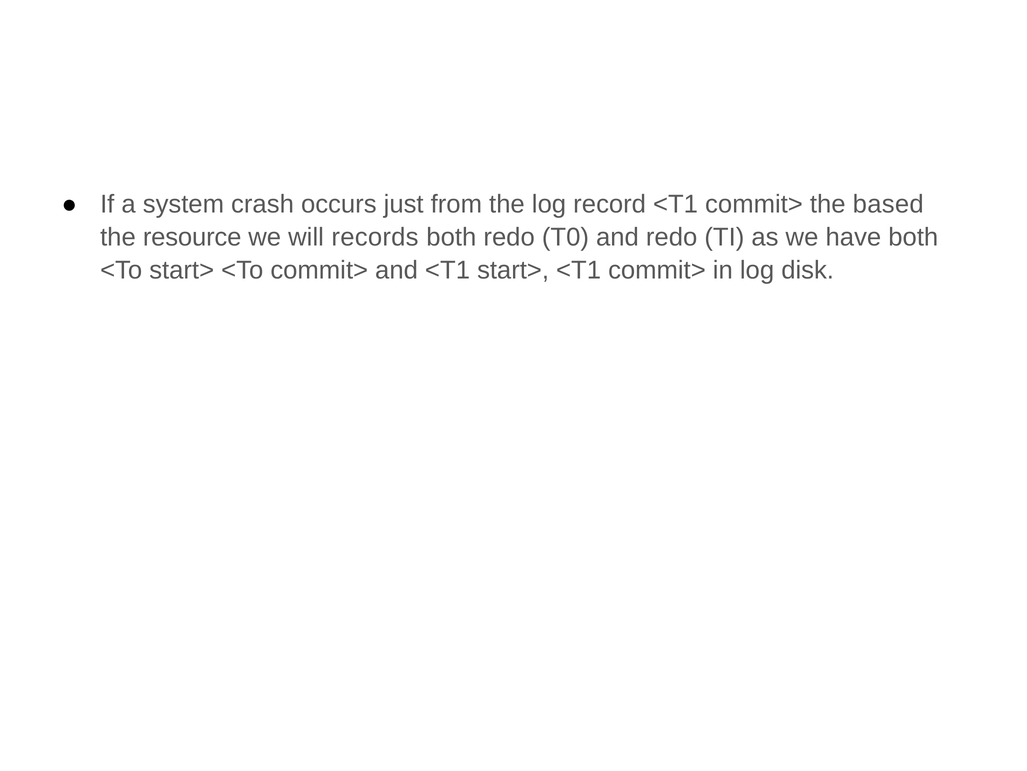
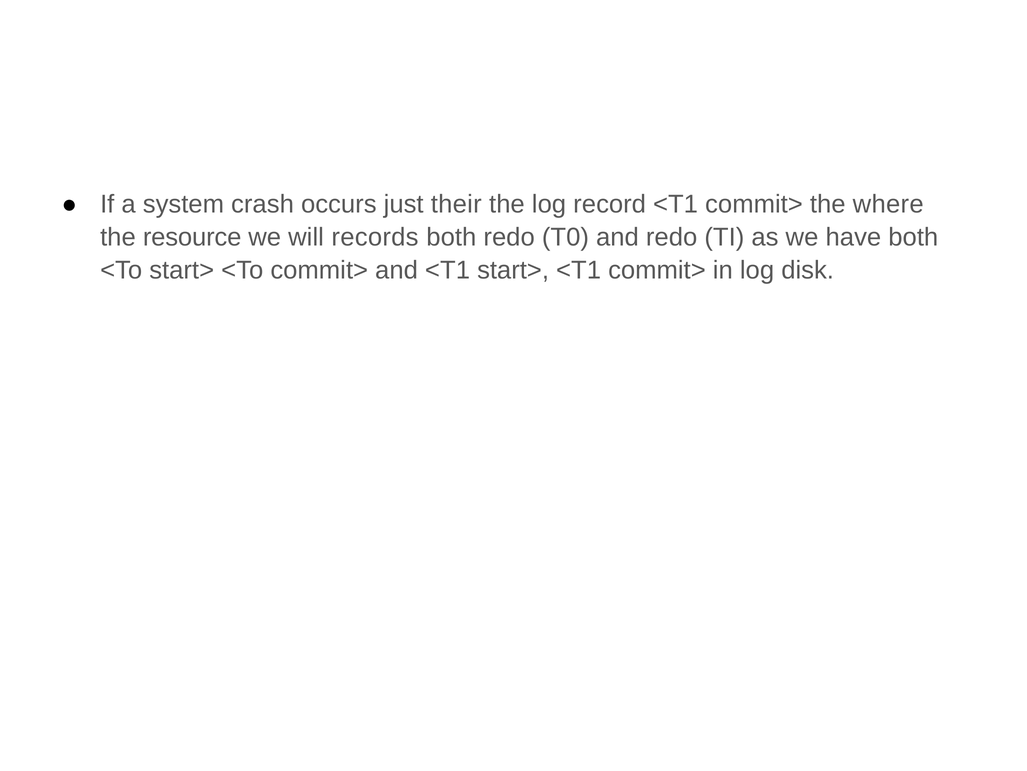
from: from -> their (456, 204)
based: based -> where (888, 204)
